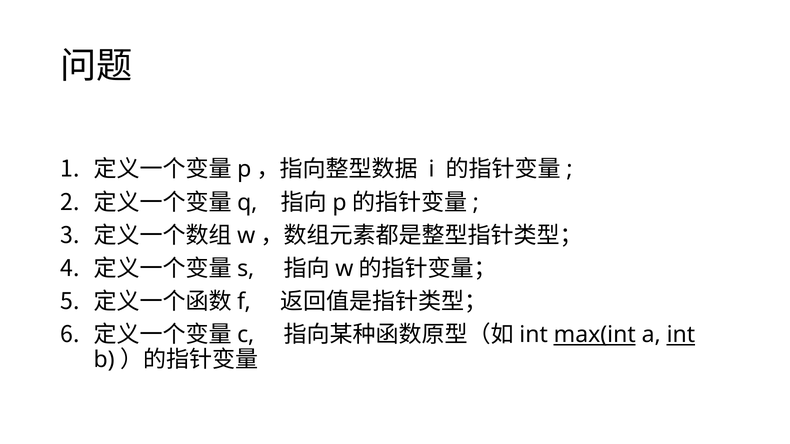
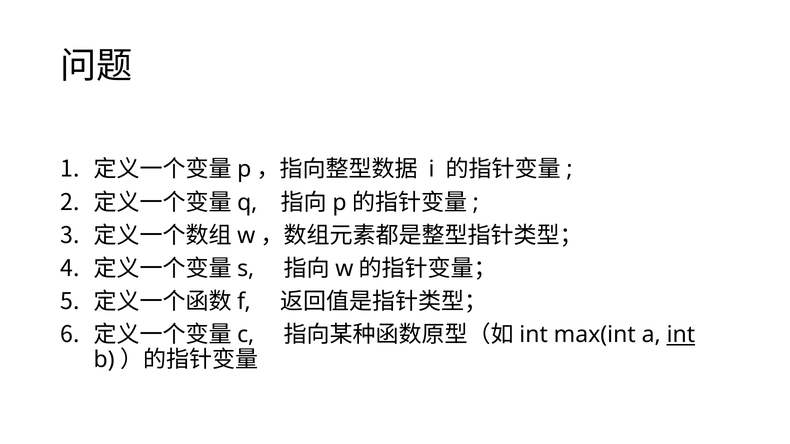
max(int underline: present -> none (595, 335)
